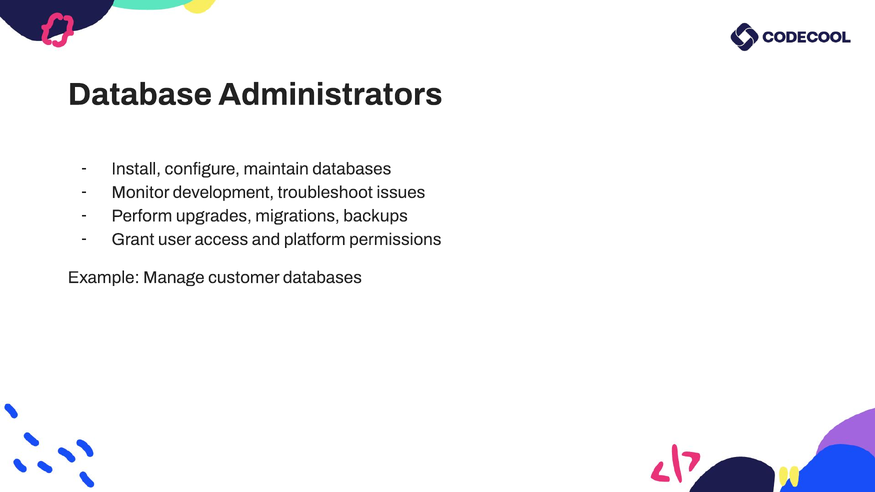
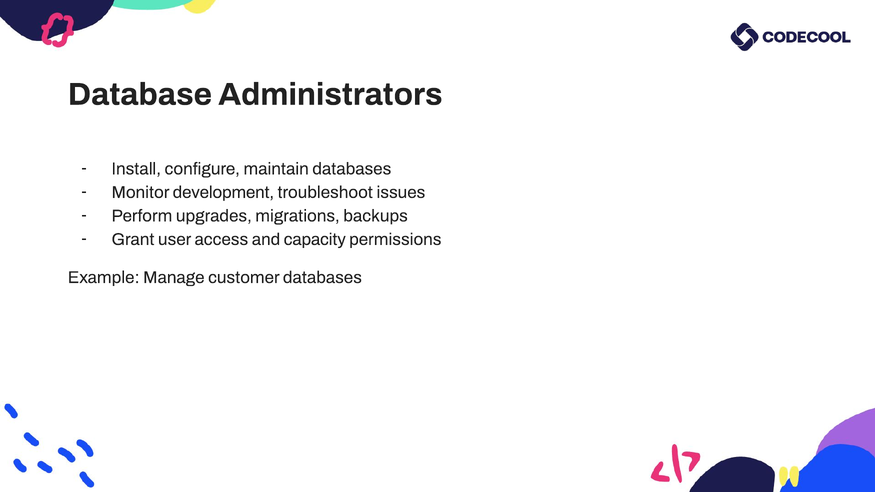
platform: platform -> capacity (315, 239)
